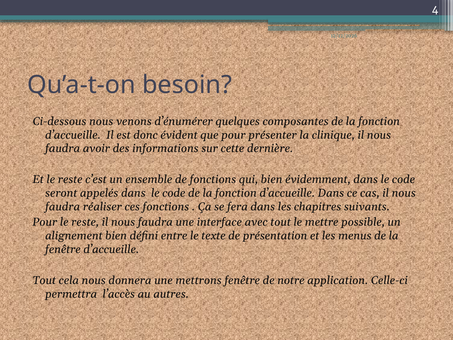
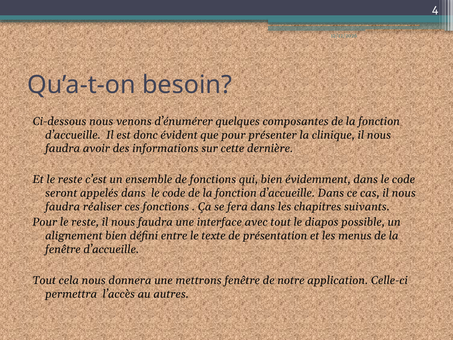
mettre: mettre -> diapos (322, 222)
